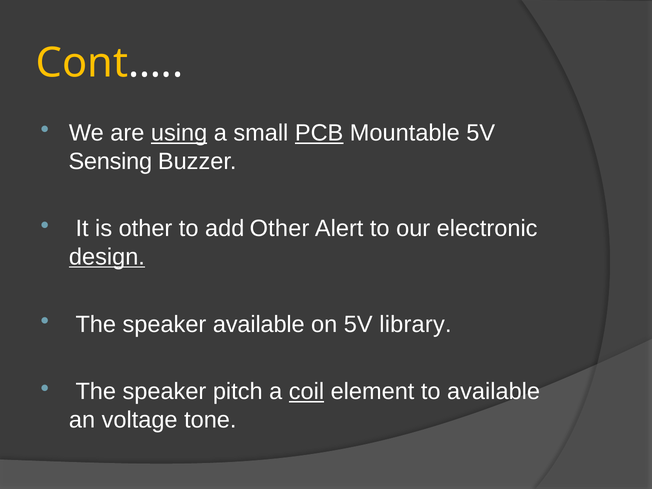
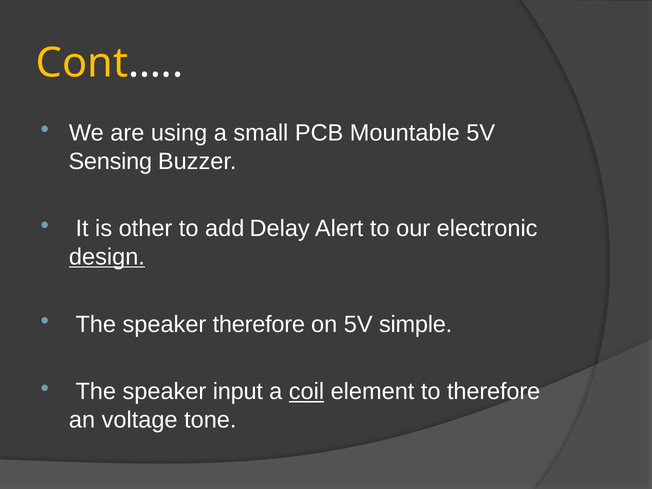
using underline: present -> none (179, 133)
PCB underline: present -> none (319, 133)
add Other: Other -> Delay (280, 229)
speaker available: available -> therefore (259, 324)
library: library -> simple (416, 324)
pitch: pitch -> input (238, 392)
to available: available -> therefore (494, 392)
